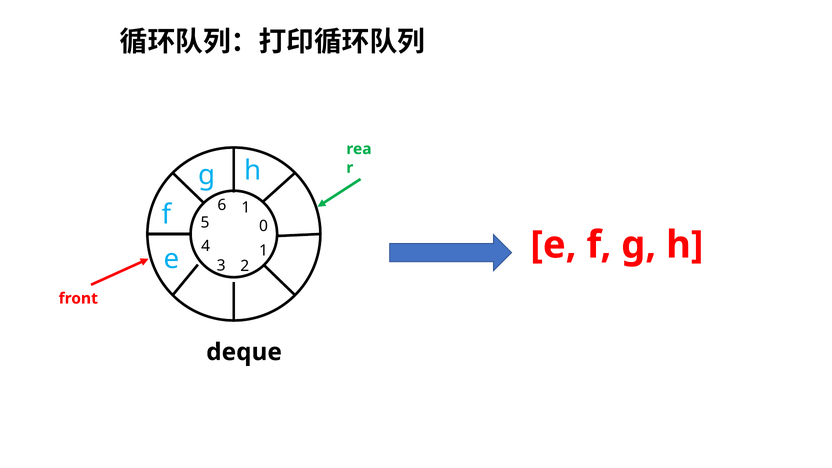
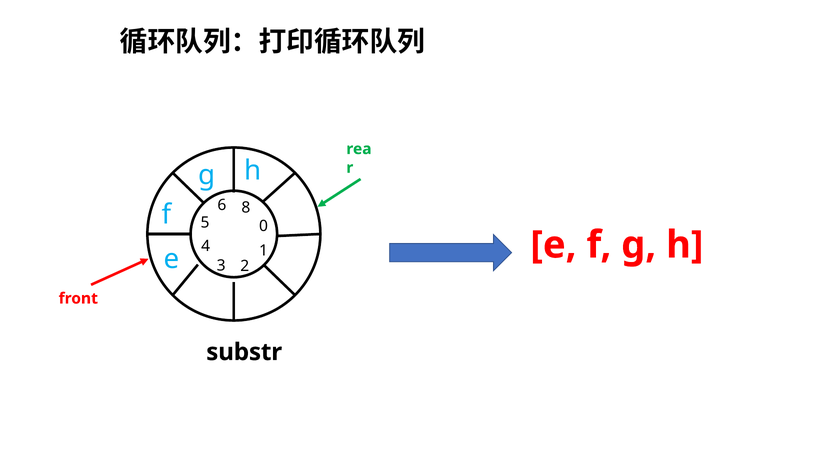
6 1: 1 -> 8 (246, 208)
deque: deque -> substr (244, 352)
